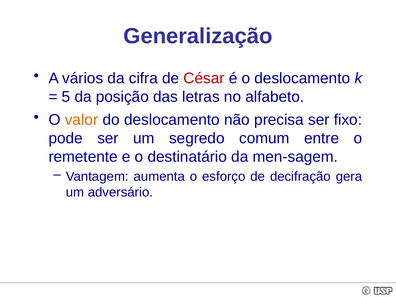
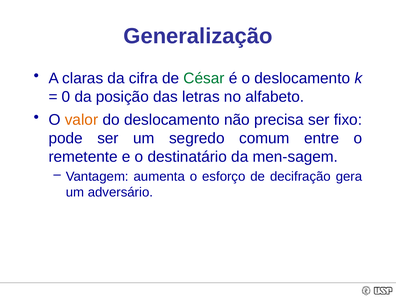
vários: vários -> claras (83, 78)
César colour: red -> green (204, 78)
5: 5 -> 0 (66, 97)
